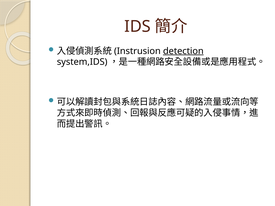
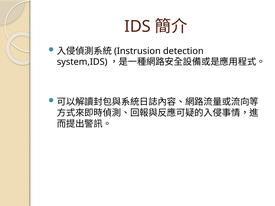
detection underline: present -> none (183, 51)
